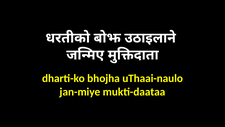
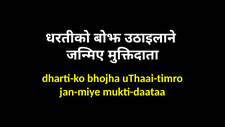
uThaai-naulo: uThaai-naulo -> uThaai-timro (153, 78)
